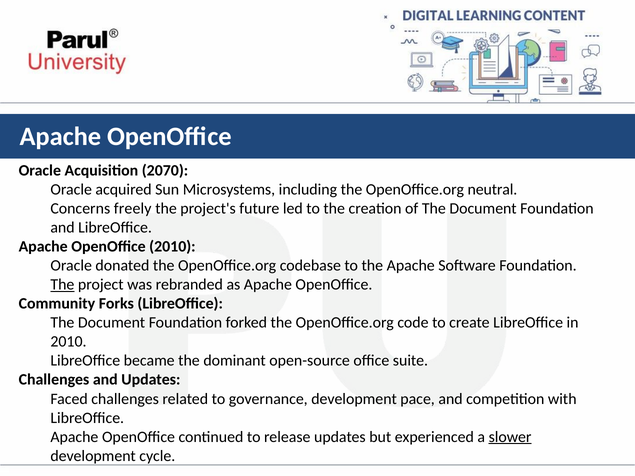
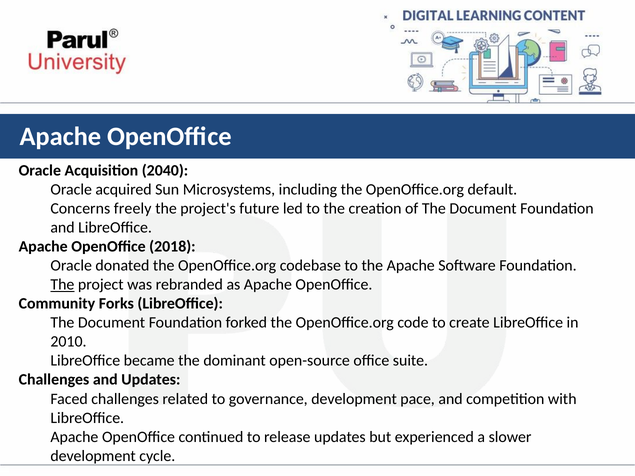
2070: 2070 -> 2040 (165, 170)
neutral: neutral -> default (492, 189)
OpenOffice 2010: 2010 -> 2018 (172, 247)
slower underline: present -> none (510, 437)
